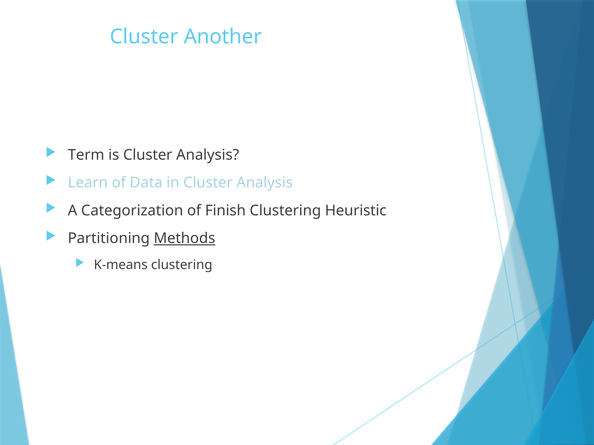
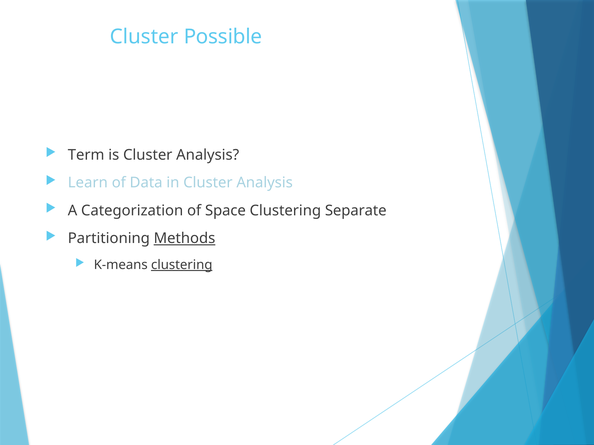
Another: Another -> Possible (223, 37)
Finish: Finish -> Space (225, 211)
Heuristic: Heuristic -> Separate (356, 211)
clustering underline: none -> present (182, 265)
